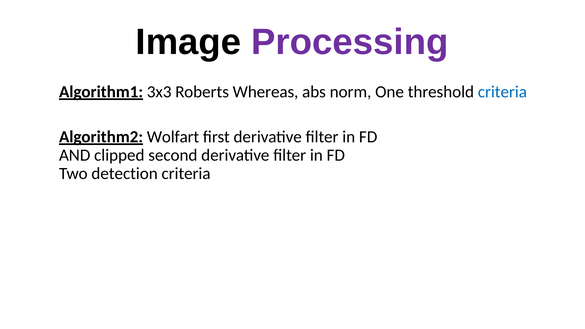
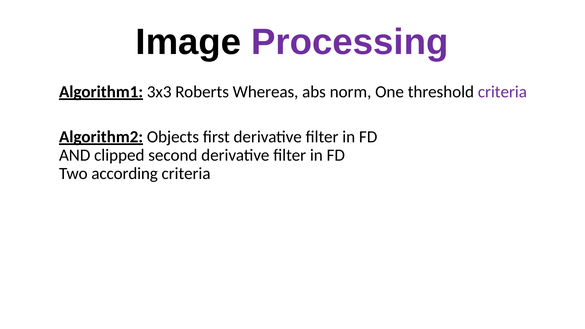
criteria colour: blue -> purple (502, 92)
Wolfart: Wolfart -> Objects (173, 137)
detection: detection -> according (125, 174)
